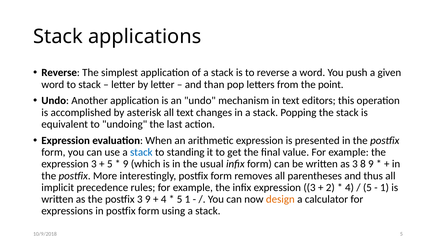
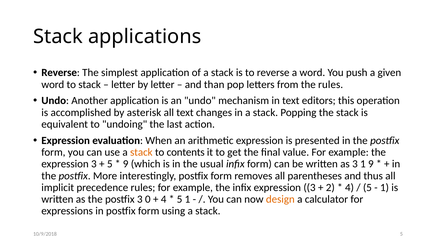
the point: point -> rules (331, 85)
stack colour: blue -> orange (141, 152)
standing: standing -> contents (186, 152)
3 8: 8 -> 1 (363, 164)
3 9: 9 -> 0 (148, 200)
